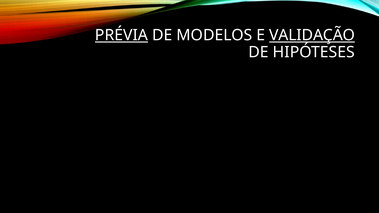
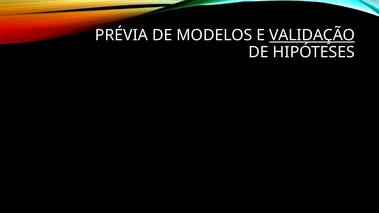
PRÉVIA underline: present -> none (121, 35)
